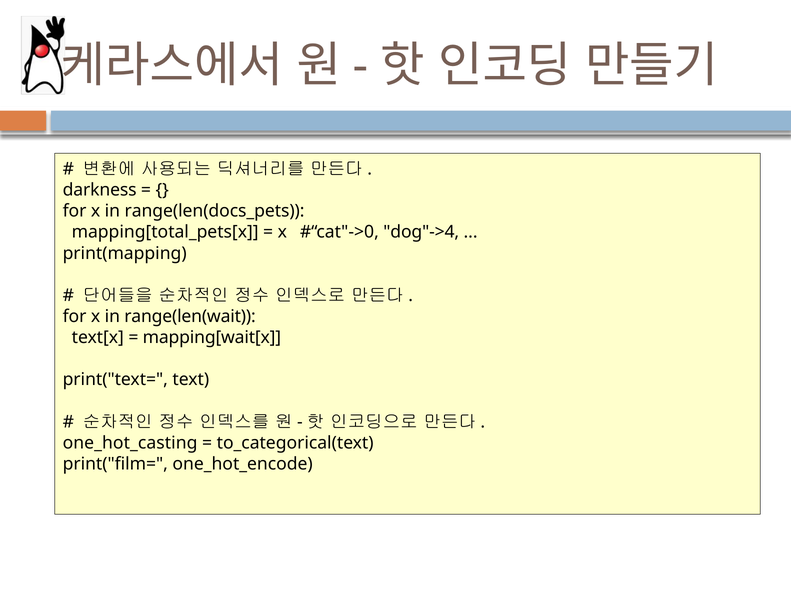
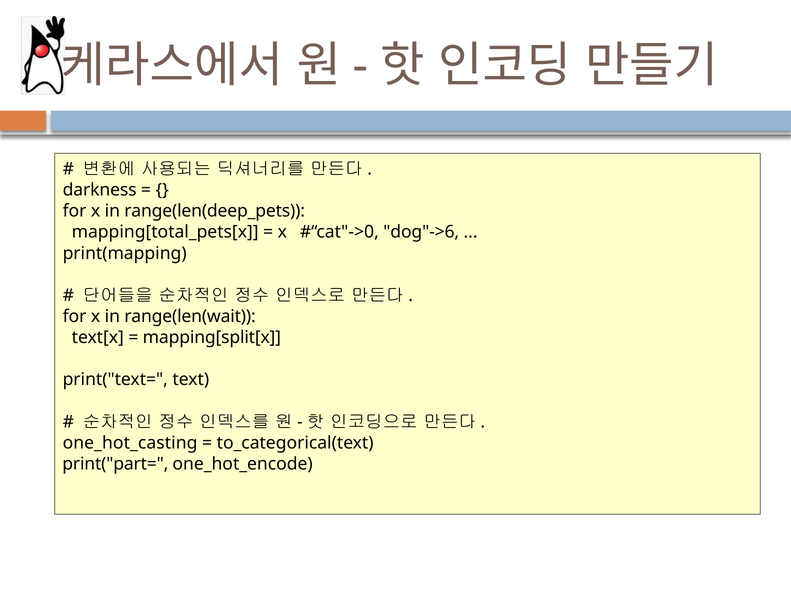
range(len(docs_pets: range(len(docs_pets -> range(len(deep_pets (215, 211)
dog"->4: dog"->4 -> dog"->6 (421, 232)
mapping[wait[x: mapping[wait[x -> mapping[split[x (212, 338)
print("film=: print("film= -> print("part= (115, 464)
